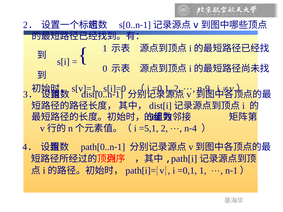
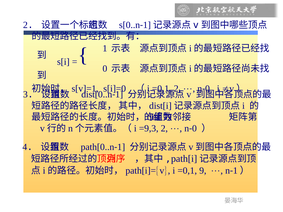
9: 9 -> 0 (208, 89)
=5,1: =5,1 -> =9,3 (149, 129)
4: 4 -> 0 (194, 129)
=0,1 1: 1 -> 9 (203, 171)
